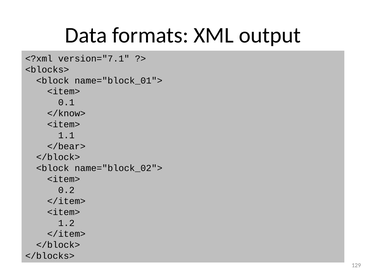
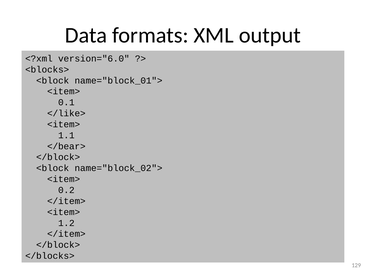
version="7.1: version="7.1 -> version="6.0 (94, 59)
</know>: </know> -> </like> (66, 114)
